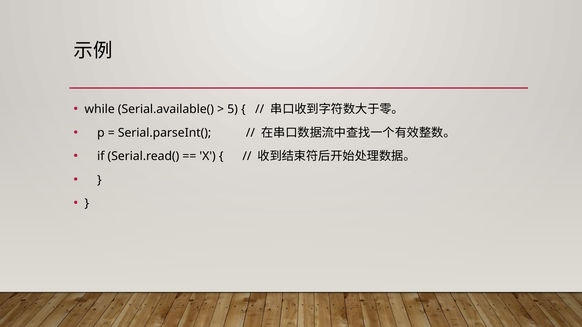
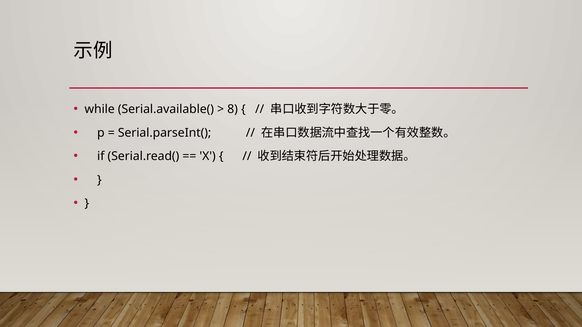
5: 5 -> 8 (233, 109)
